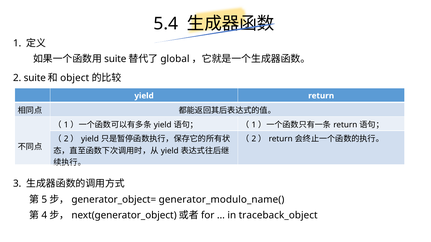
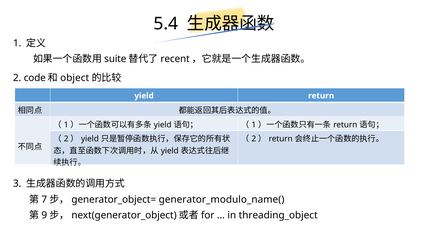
global: global -> recent (175, 59)
2 suite: suite -> code (35, 78)
5: 5 -> 7 (44, 200)
4: 4 -> 9 (44, 216)
traceback_object: traceback_object -> threading_object (278, 216)
